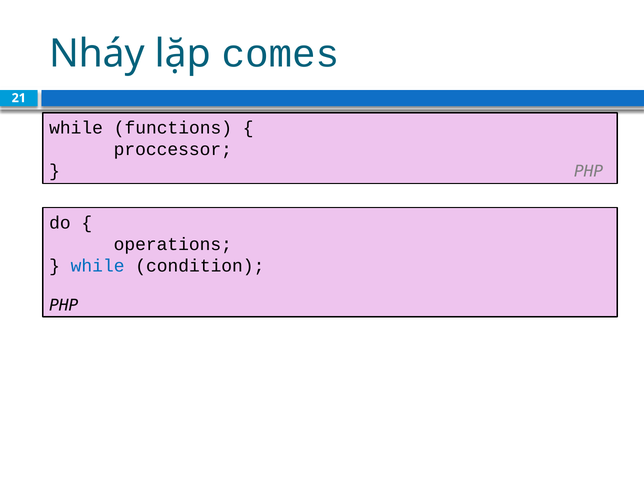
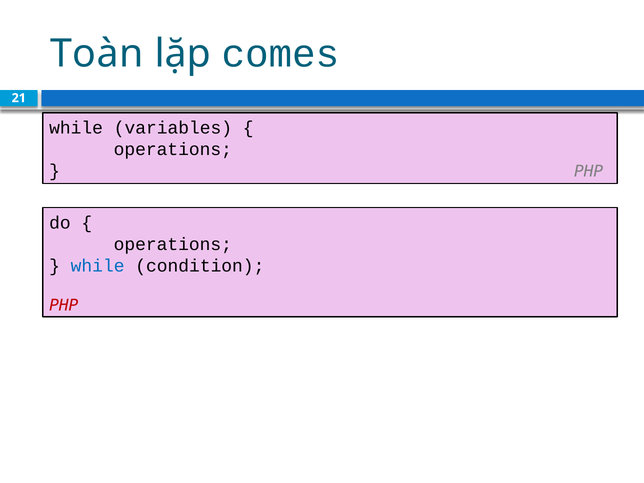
Nháy: Nháy -> Toàn (97, 54)
functions: functions -> variables (173, 128)
proccessor: proccessor -> operations (173, 149)
PHP colour: black -> red (64, 305)
